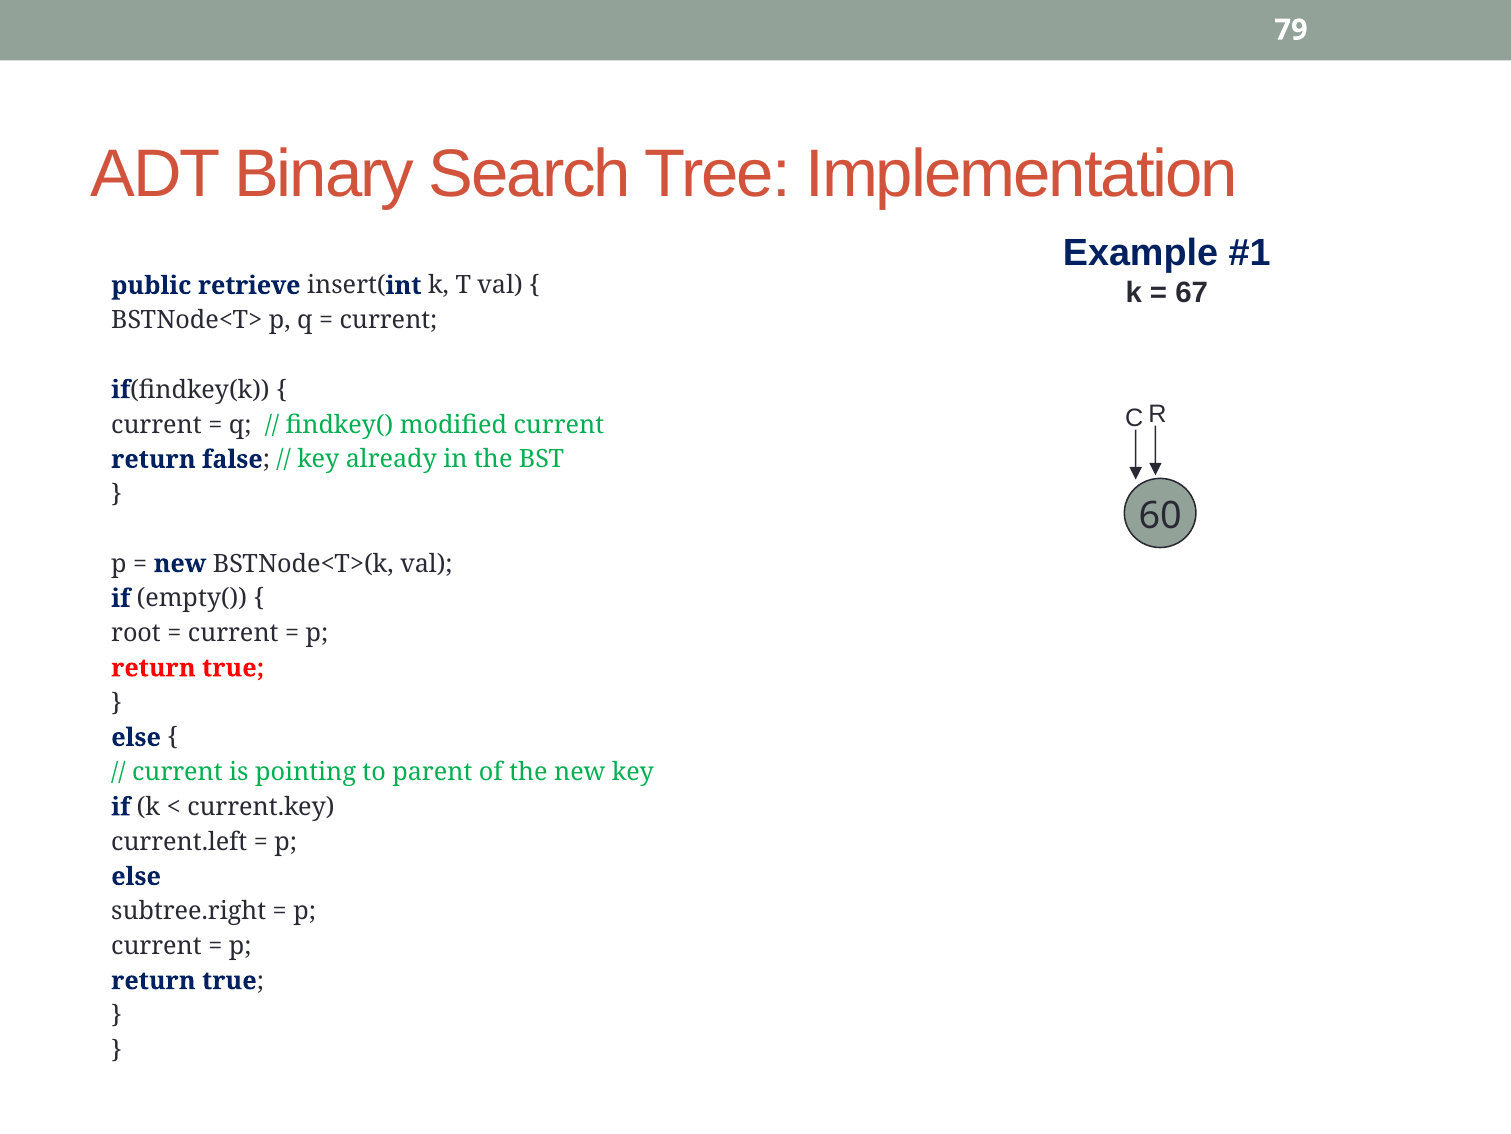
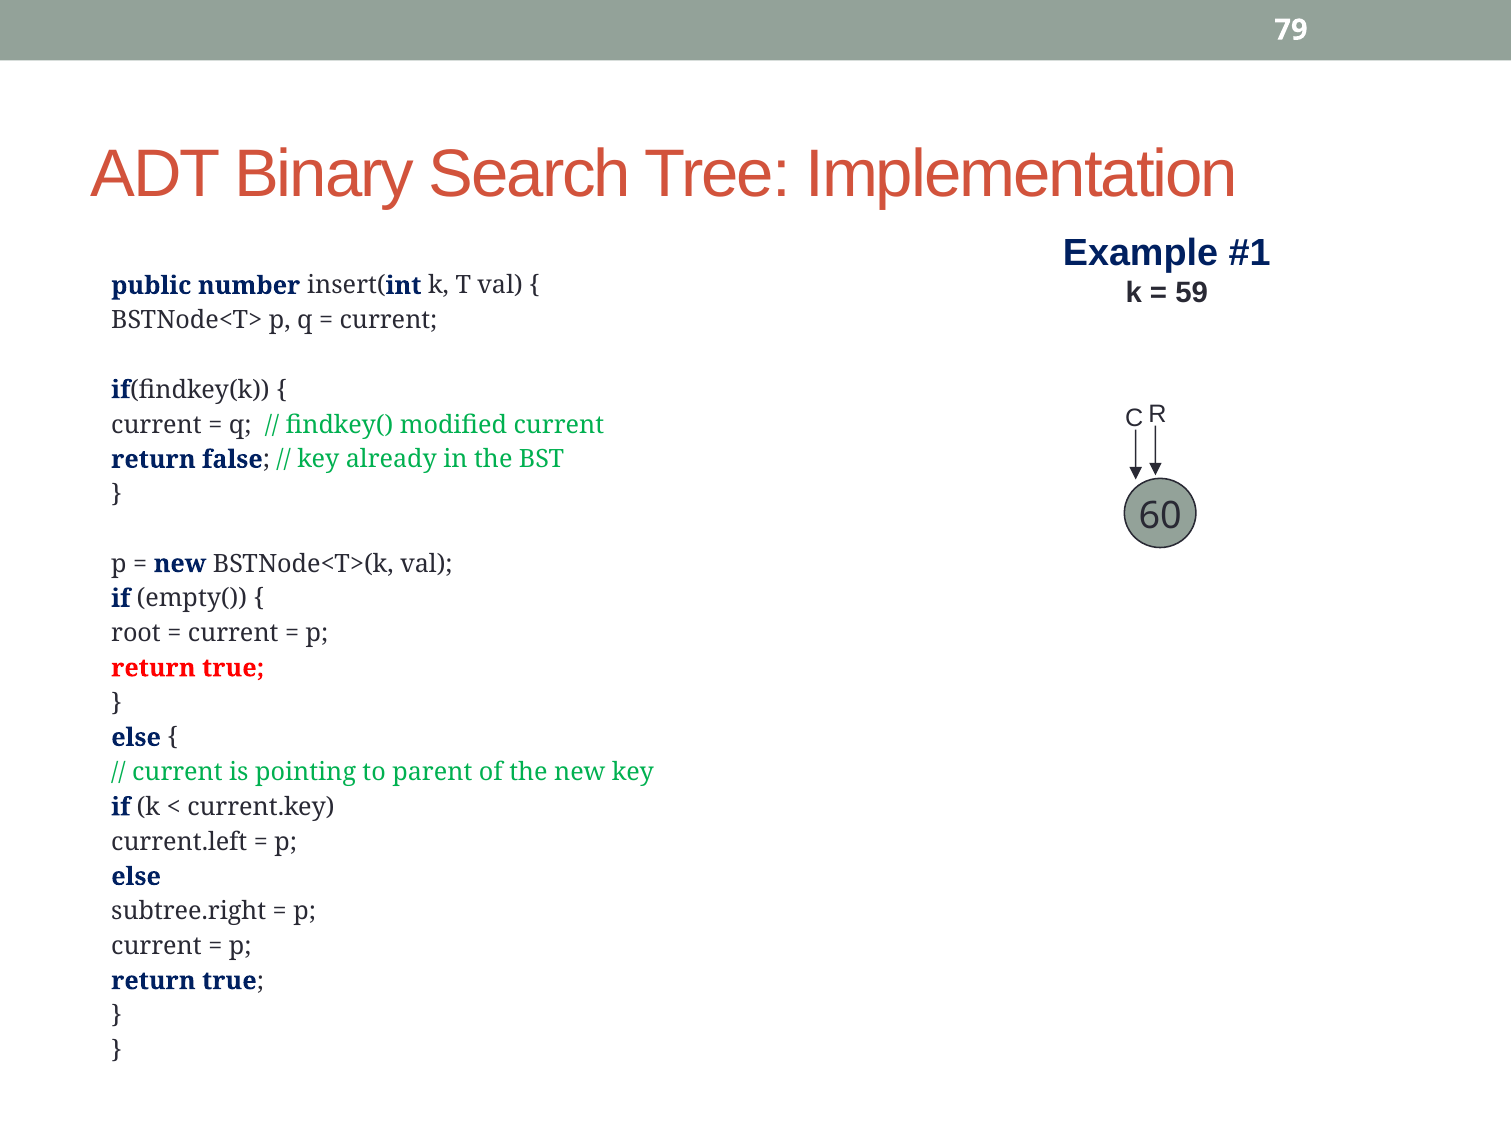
retrieve: retrieve -> number (249, 285)
67: 67 -> 59 (1192, 293)
